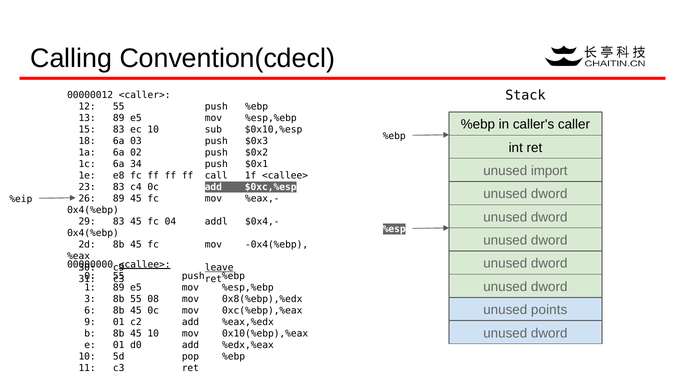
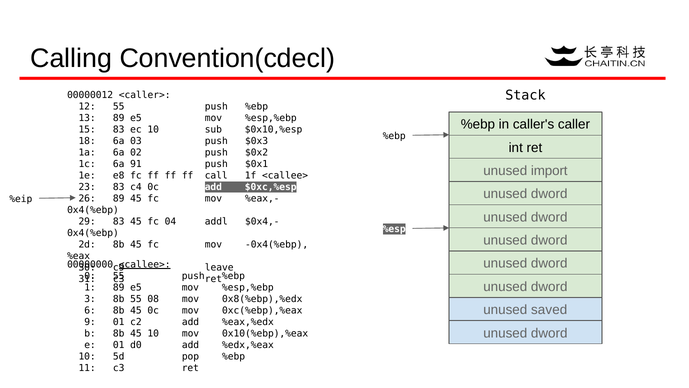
34: 34 -> 91 (136, 164)
leave underline: present -> none (219, 267)
points: points -> saved (549, 310)
